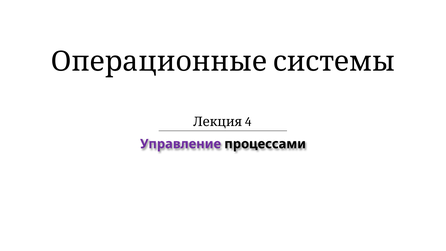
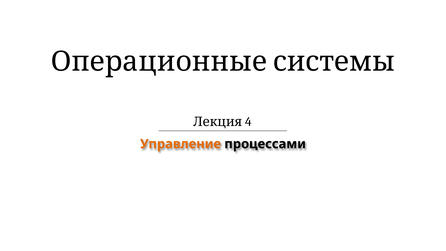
Управление colour: purple -> orange (181, 144)
